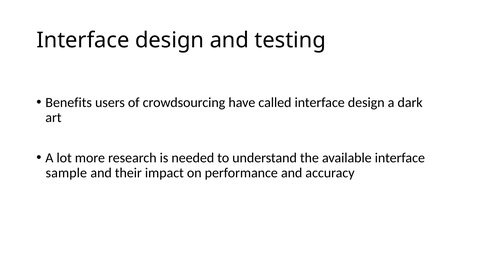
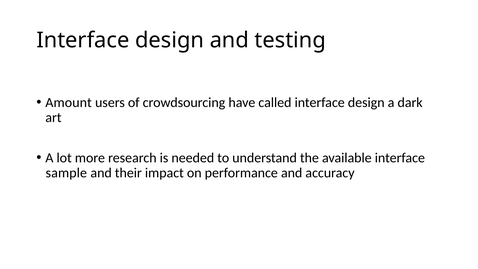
Benefits: Benefits -> Amount (69, 103)
